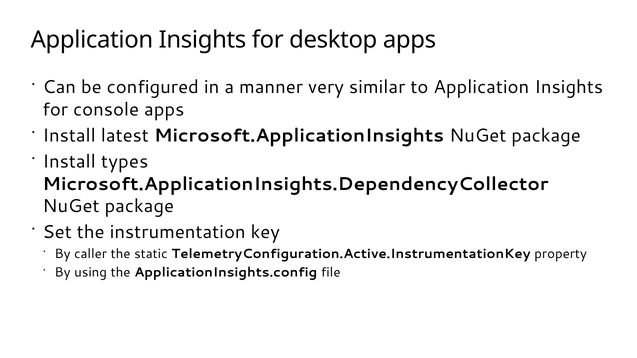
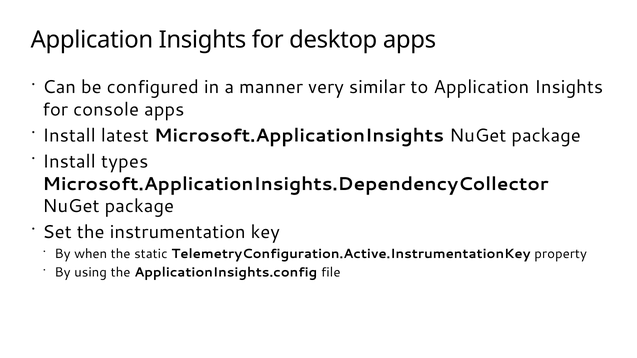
caller: caller -> when (91, 254)
